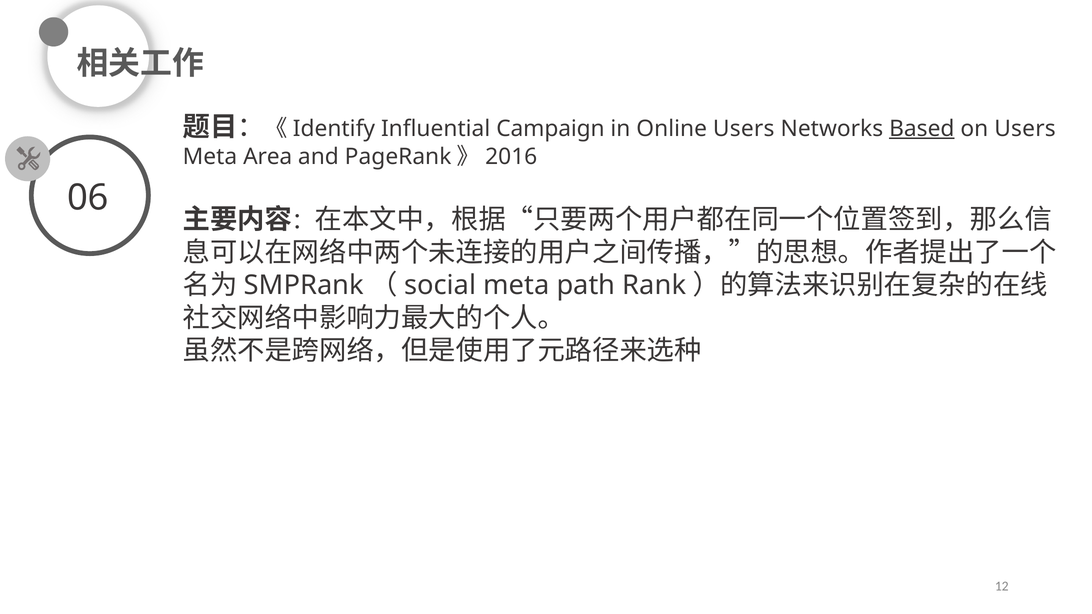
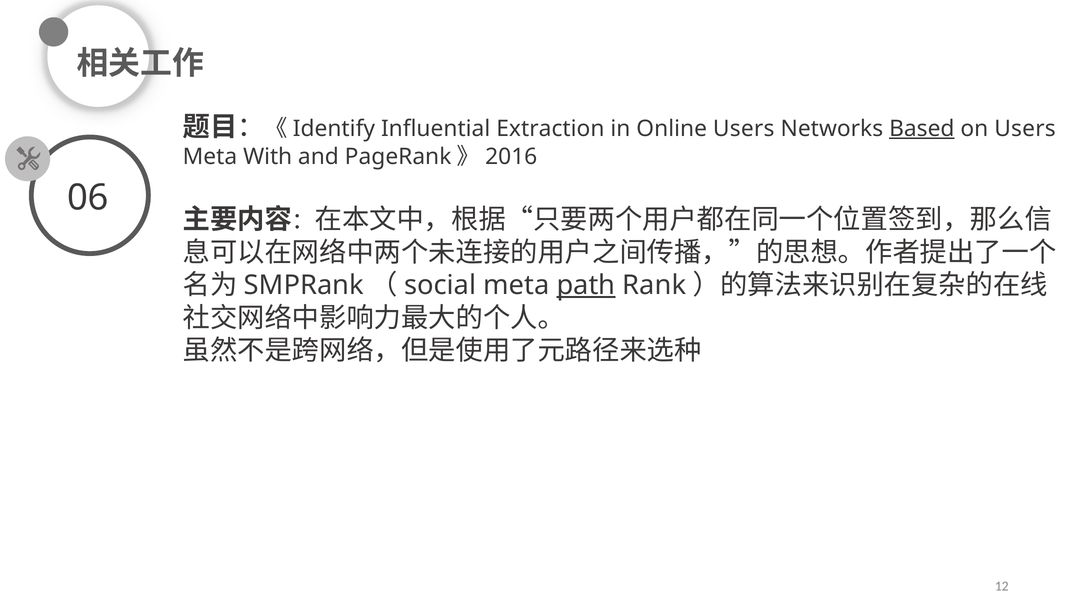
Campaign: Campaign -> Extraction (550, 129)
Area: Area -> With (268, 157)
path underline: none -> present (586, 285)
